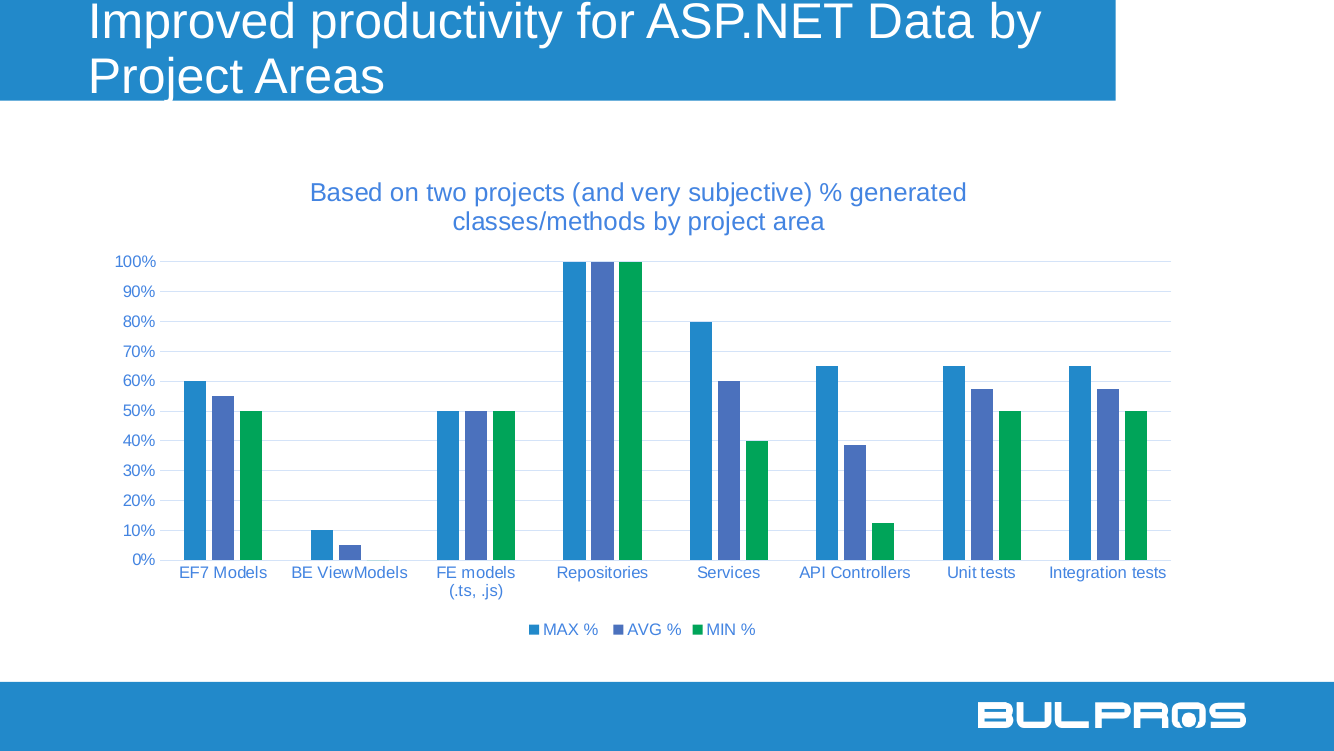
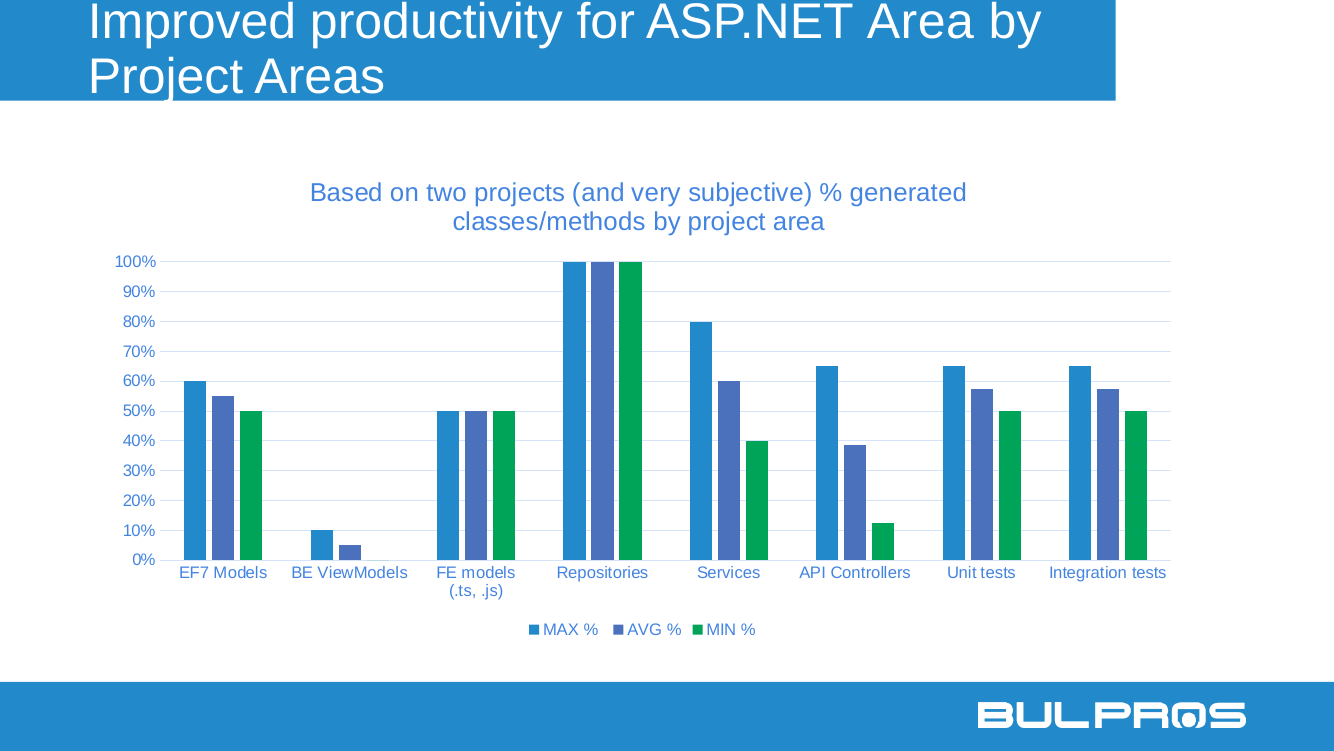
ASP.NET Data: Data -> Area (920, 22)
